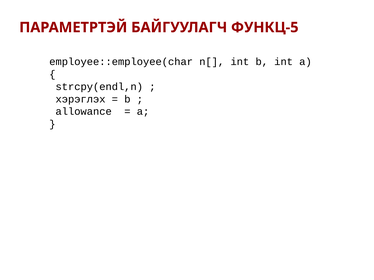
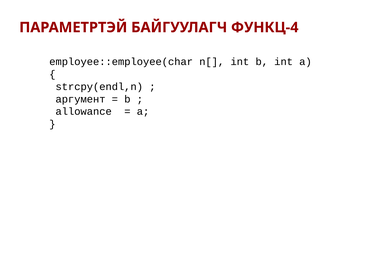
ФУНКЦ-5: ФУНКЦ-5 -> ФУНКЦ-4 (265, 27)
хэрэглэх: хэрэглэх -> аргумент (81, 99)
